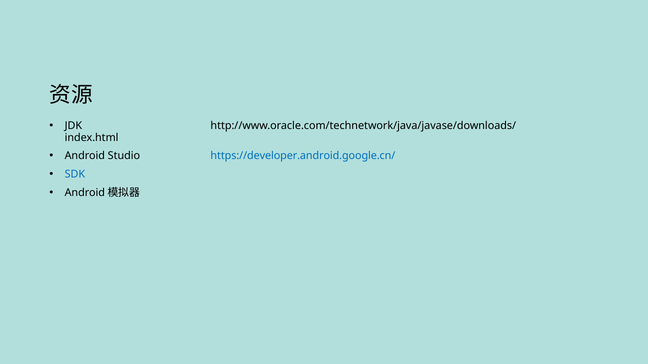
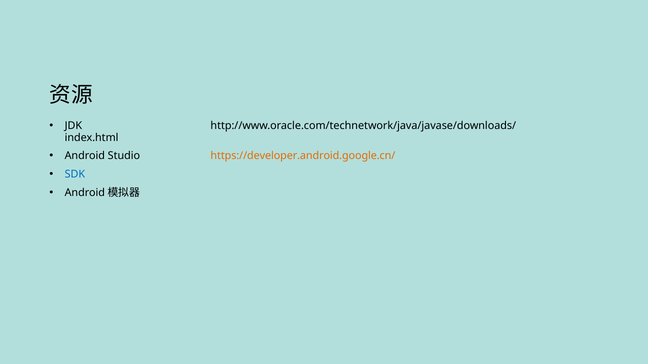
https://developer.android.google.cn/ colour: blue -> orange (303, 156)
